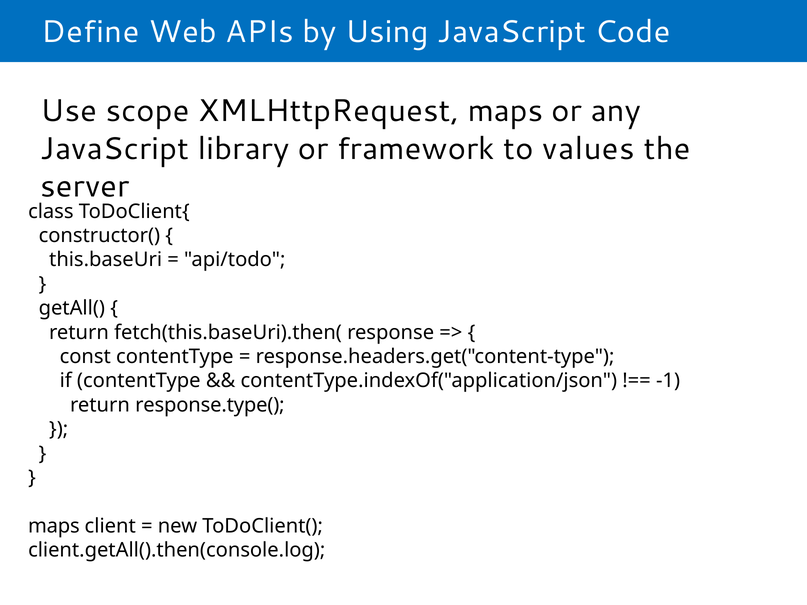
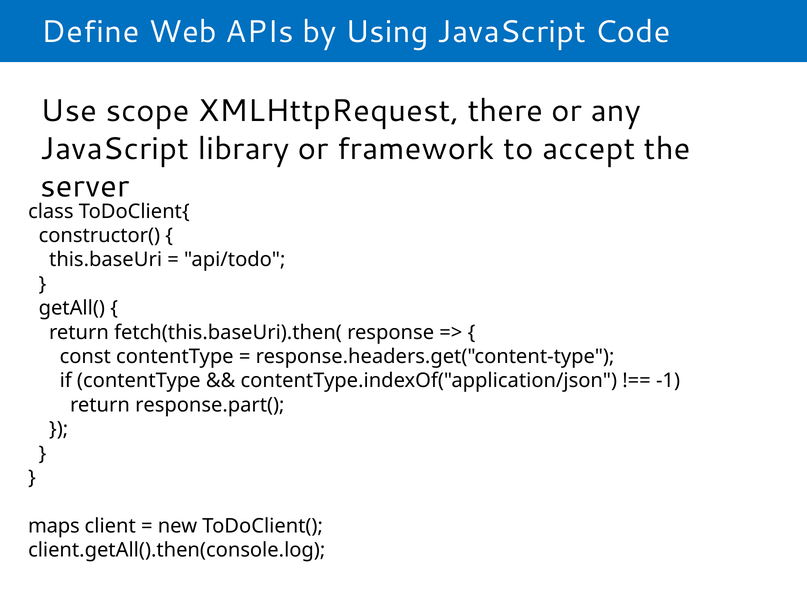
XMLHttpRequest maps: maps -> there (505, 111)
values: values -> accept (589, 149)
response.type(: response.type( -> response.part( (210, 405)
